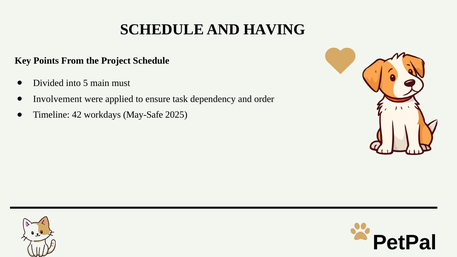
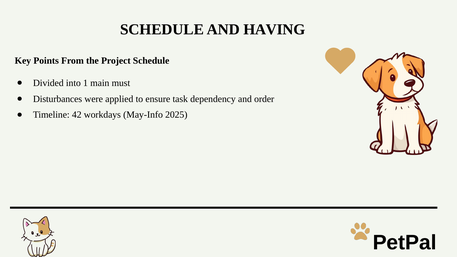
5: 5 -> 1 (86, 83)
Involvement: Involvement -> Disturbances (58, 99)
May-Safe: May-Safe -> May-Info (143, 115)
